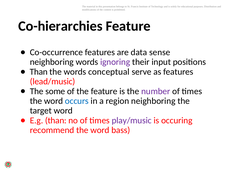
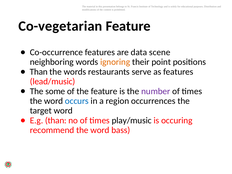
Co-hierarchies: Co-hierarchies -> Co-vegetarian (60, 26)
sense: sense -> scene (160, 52)
ignoring colour: purple -> orange (115, 62)
input: input -> point (161, 62)
conceptual: conceptual -> restaurants (109, 72)
region neighboring: neighboring -> occurrences (153, 101)
play/music colour: purple -> black (132, 120)
